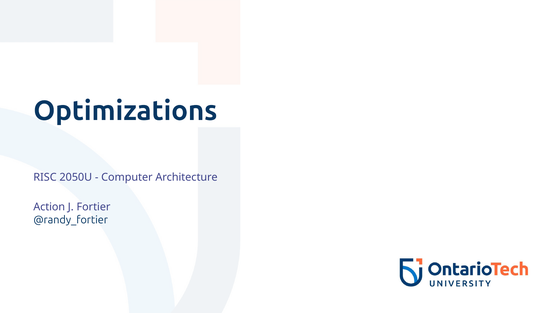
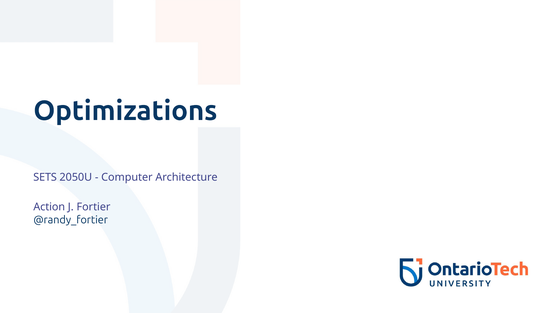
RISC: RISC -> SETS (45, 177)
